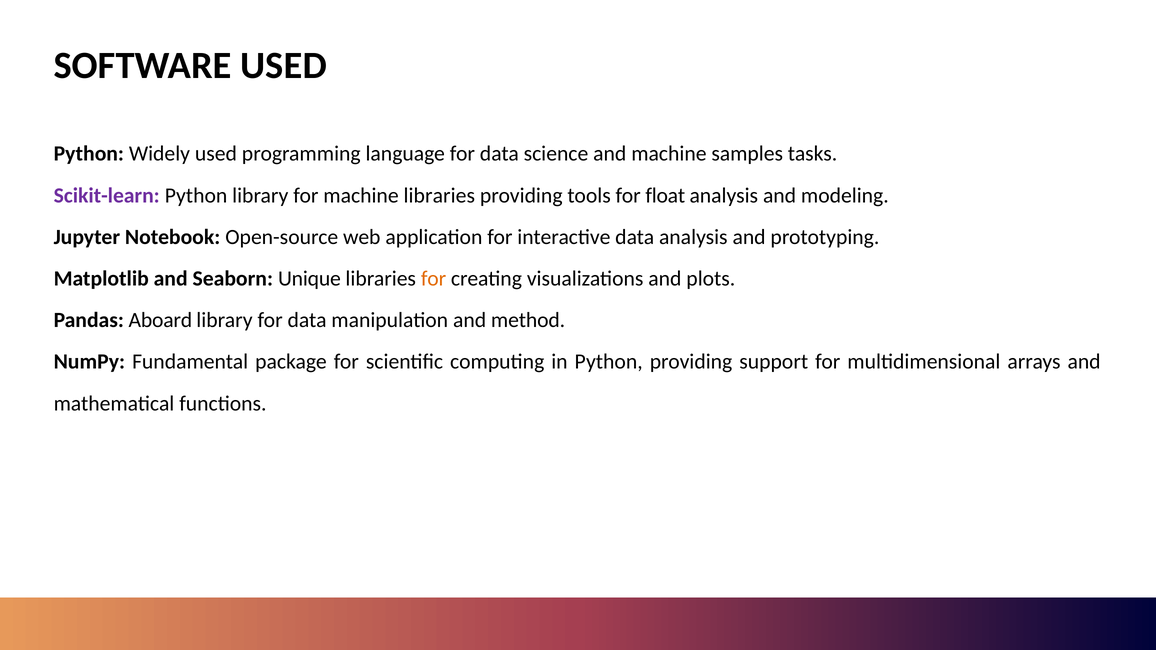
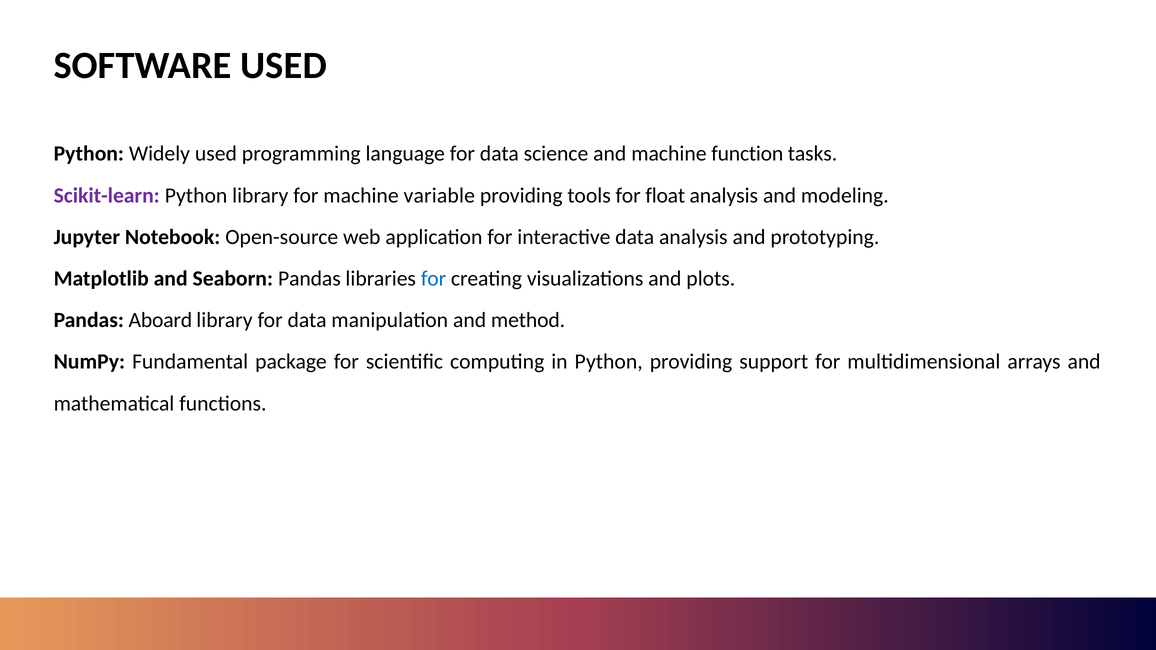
samples: samples -> function (747, 154)
machine libraries: libraries -> variable (439, 195)
Seaborn Unique: Unique -> Pandas (309, 279)
for colour: orange -> blue (434, 279)
